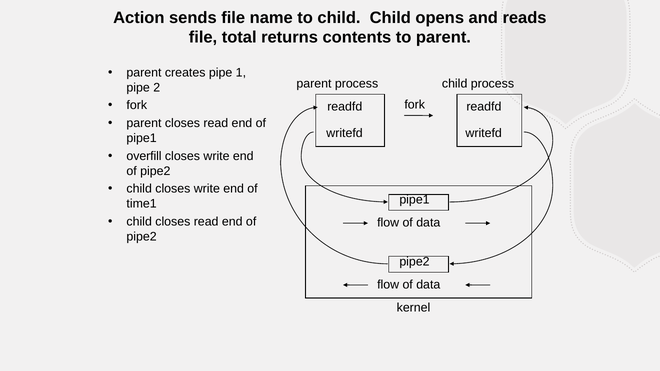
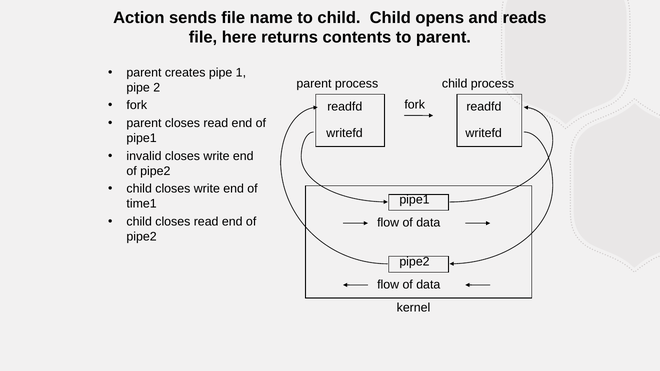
total: total -> here (239, 38)
overfill: overfill -> invalid (144, 156)
